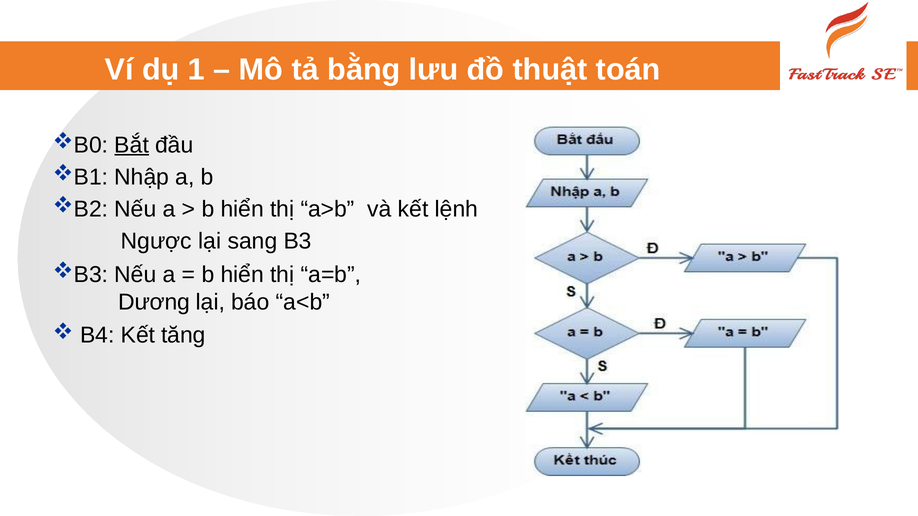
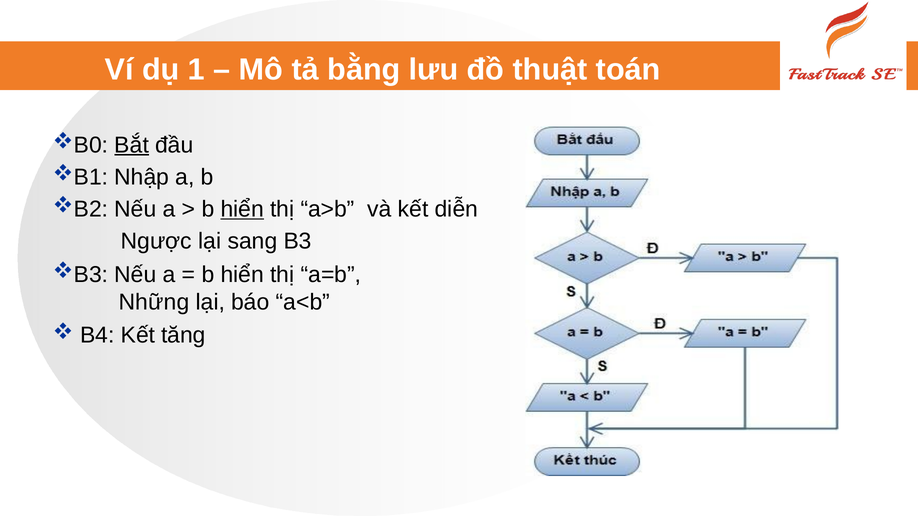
hiển underline: none -> present (242, 209)
lệnh: lệnh -> diễn (456, 209)
Dương: Dương -> Những (154, 302)
